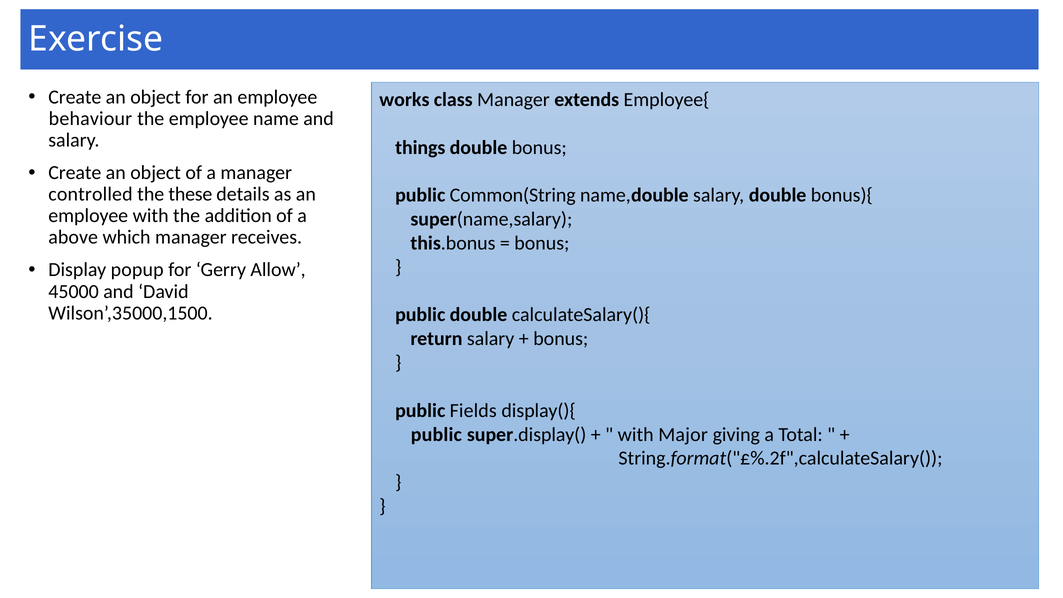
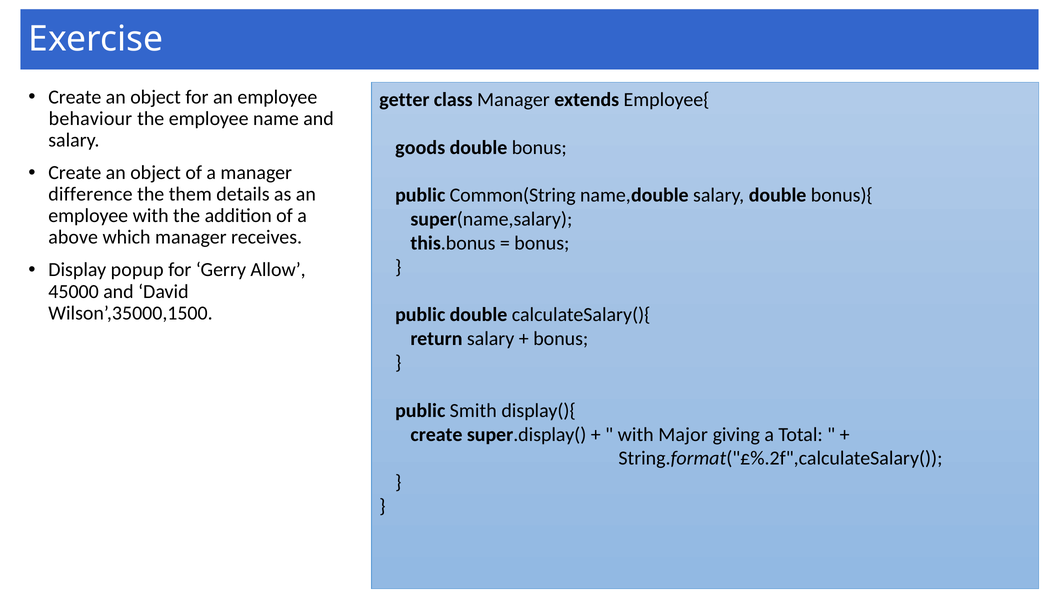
works: works -> getter (404, 100)
things: things -> goods (420, 147)
controlled: controlled -> difference (90, 194)
these: these -> them (190, 194)
Fields: Fields -> Smith (473, 411)
public: public -> create (436, 434)
